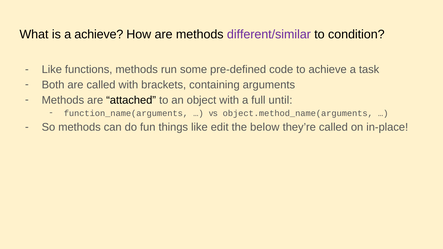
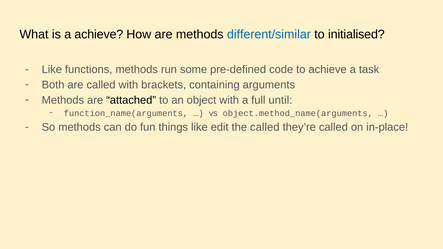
different/similar colour: purple -> blue (269, 34)
condition: condition -> initialised (356, 34)
the below: below -> called (265, 127)
